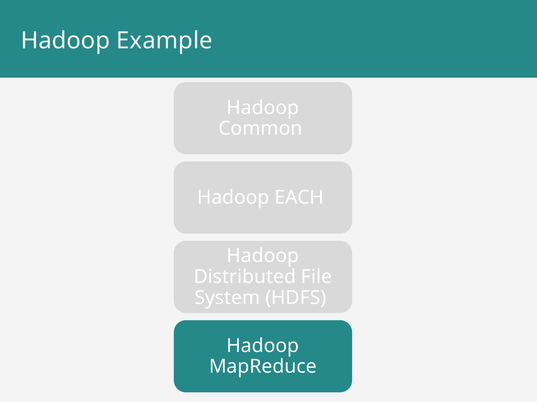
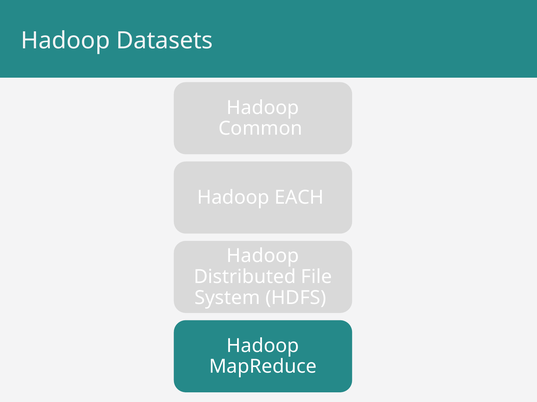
Example: Example -> Datasets (165, 41)
